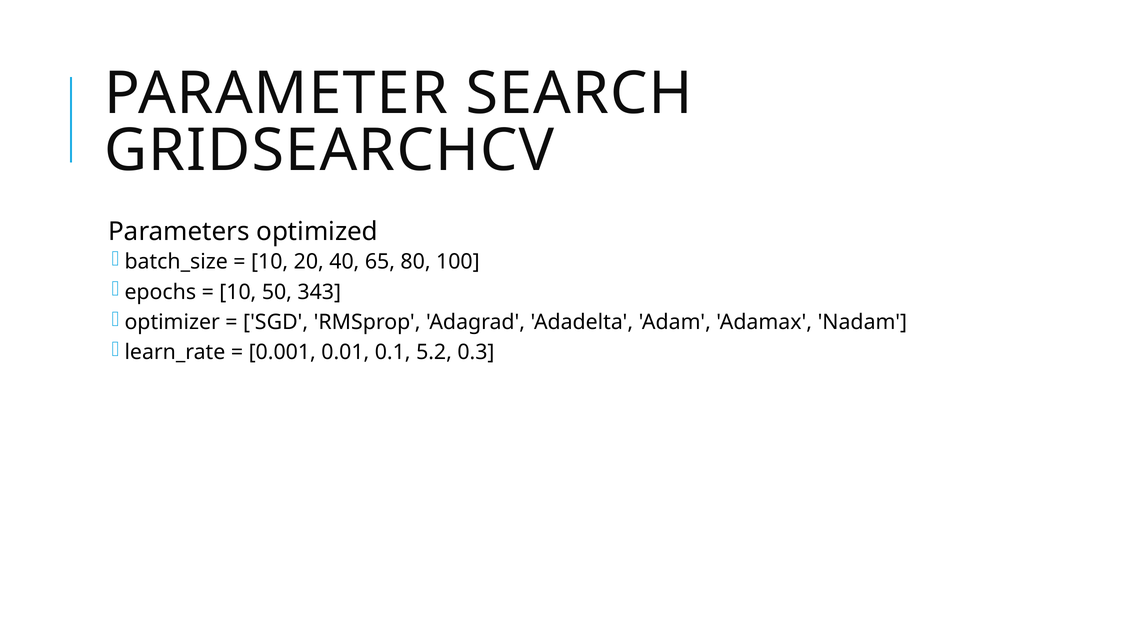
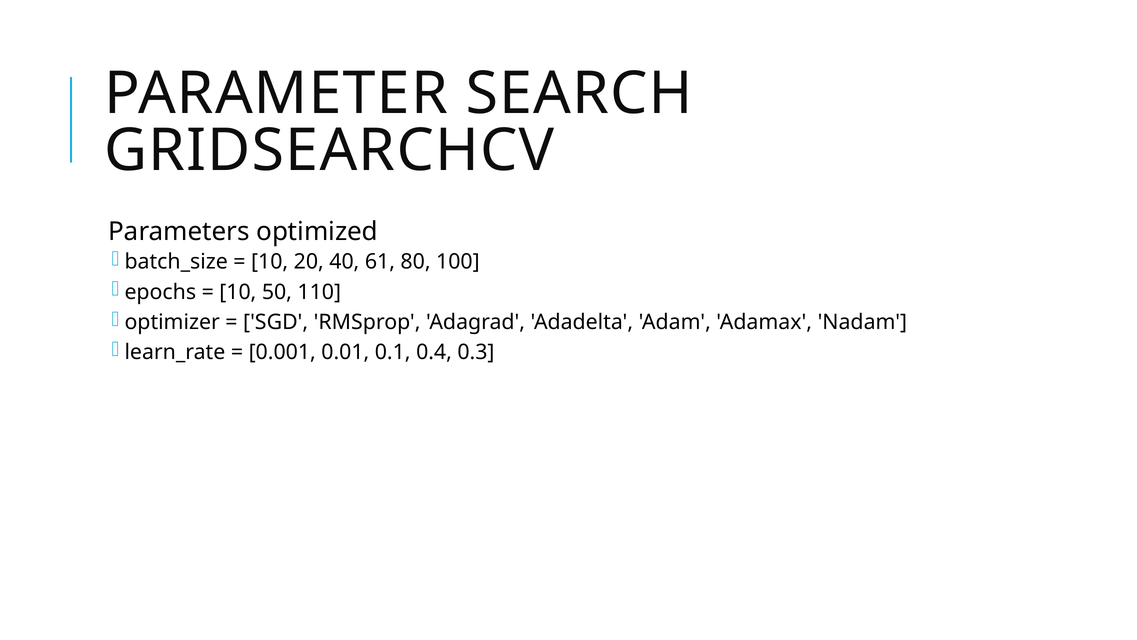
65: 65 -> 61 (380, 262)
343: 343 -> 110 (319, 292)
5.2: 5.2 -> 0.4 (434, 352)
